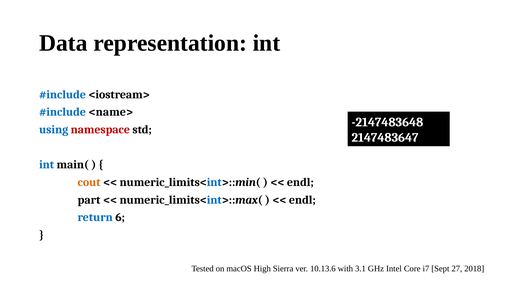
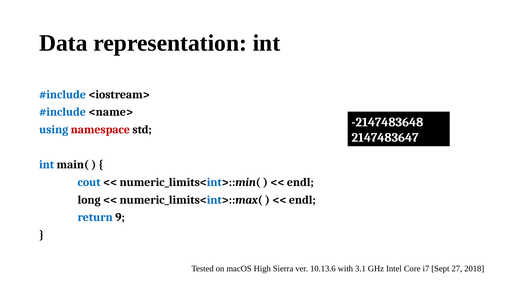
cout colour: orange -> blue (89, 182)
part: part -> long (89, 200)
6: 6 -> 9 (120, 217)
